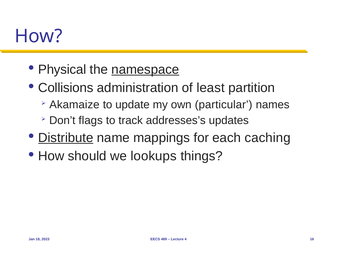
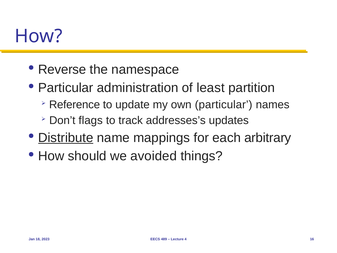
Physical: Physical -> Reverse (62, 69)
namespace underline: present -> none (145, 69)
Collisions: Collisions -> Particular (66, 88)
Akamaize: Akamaize -> Reference (75, 105)
caching: caching -> arbitrary (268, 138)
lookups: lookups -> avoided (154, 156)
